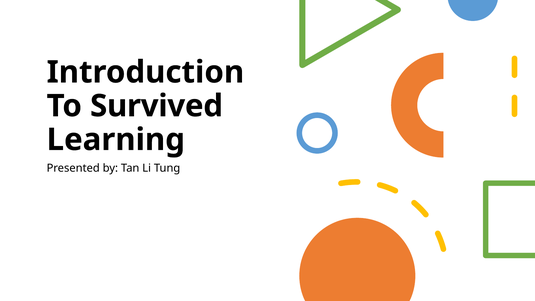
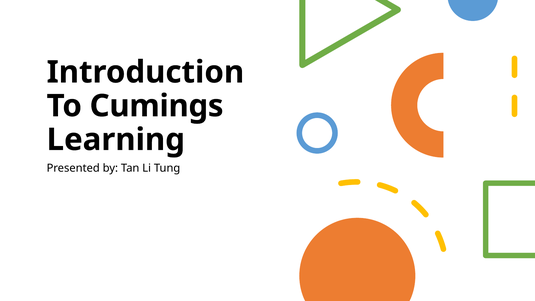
Survived: Survived -> Cumings (157, 106)
